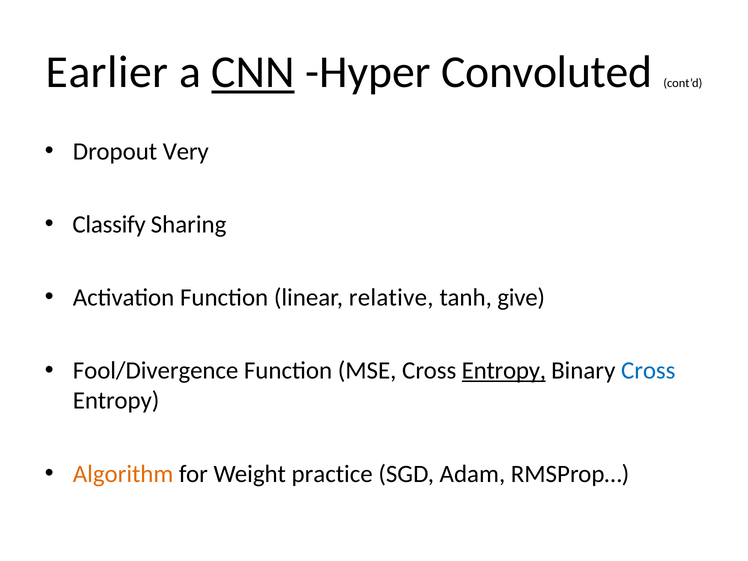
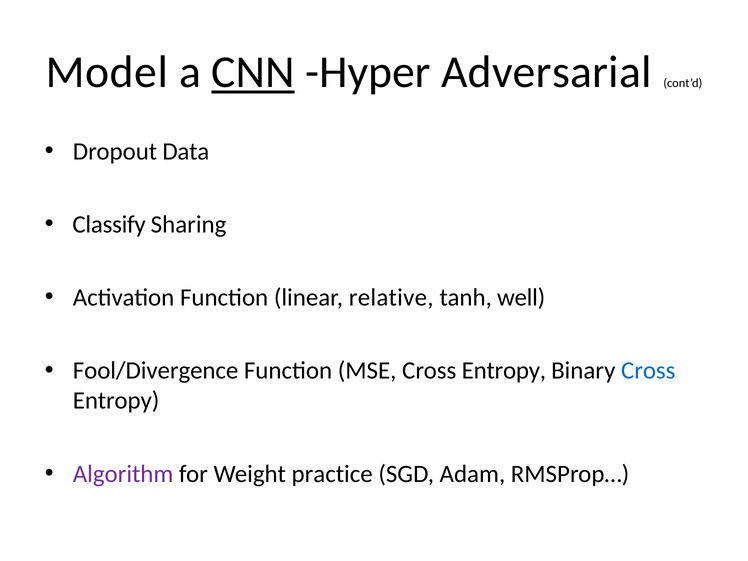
Earlier: Earlier -> Model (107, 72)
Convoluted: Convoluted -> Adversarial (546, 72)
Very: Very -> Data (186, 151)
give: give -> well (521, 298)
Entropy underline: present -> none (504, 371)
Algorithm colour: orange -> purple (123, 474)
